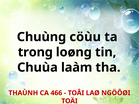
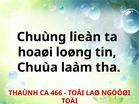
cöùu: cöùu -> lieàn (85, 37)
trong: trong -> hoaøi (35, 52)
